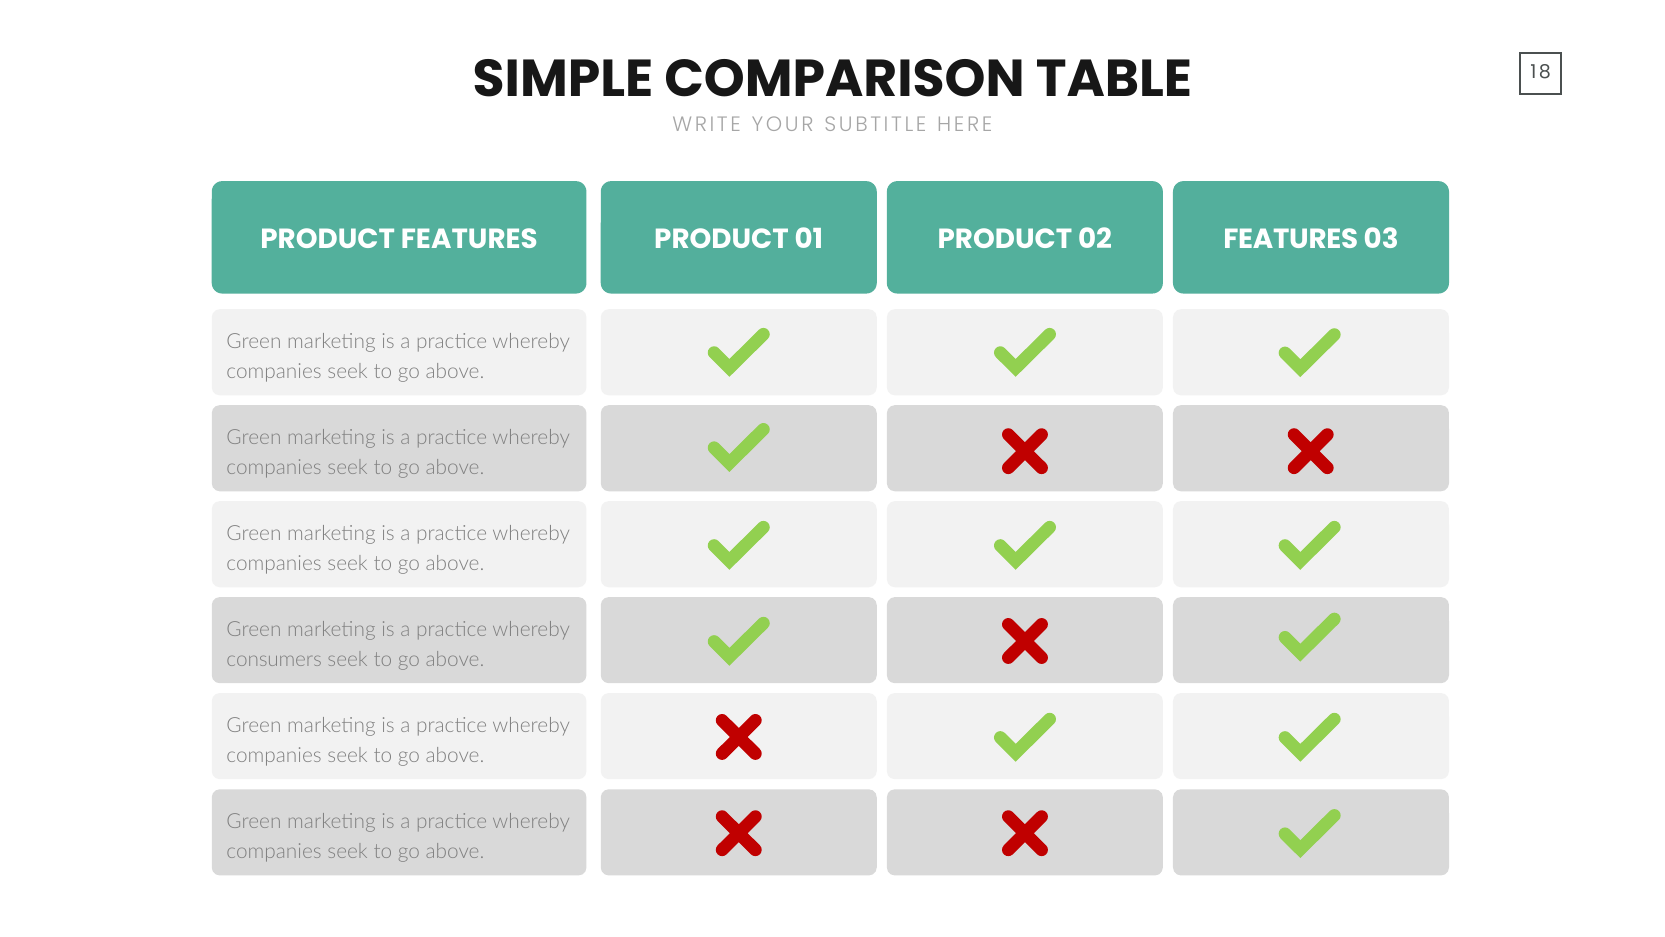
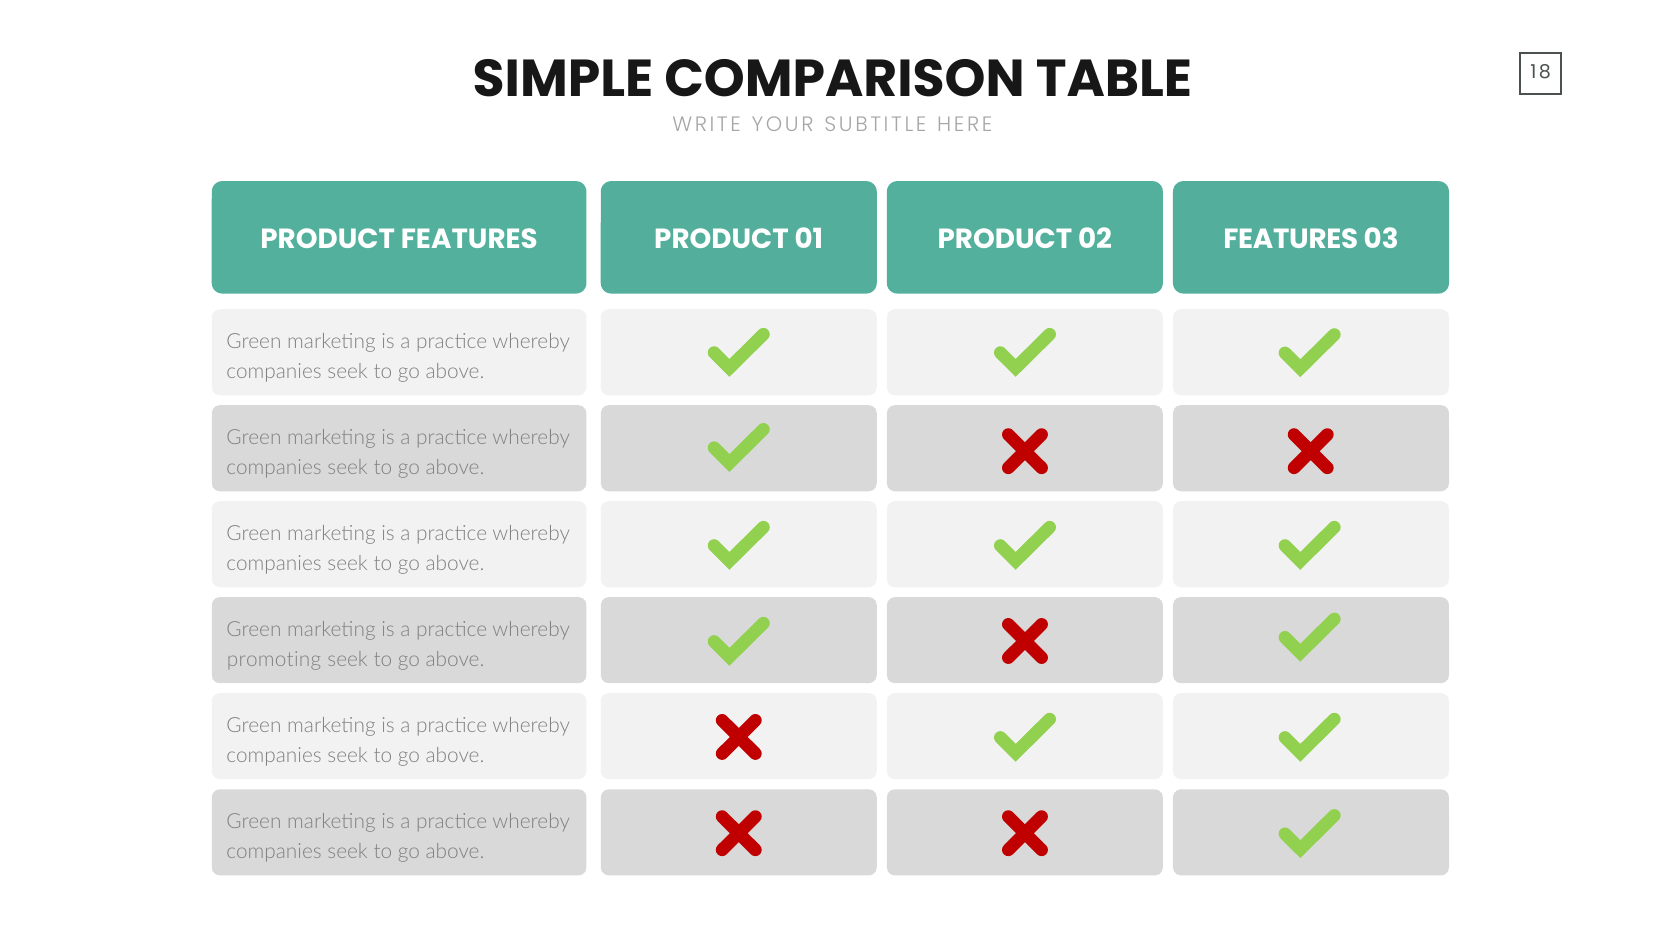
consumers: consumers -> promoting (274, 660)
